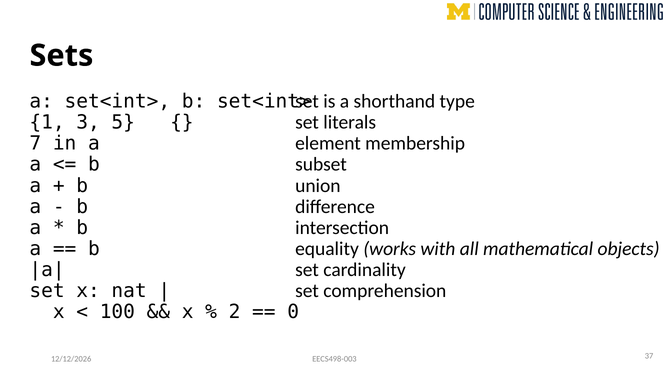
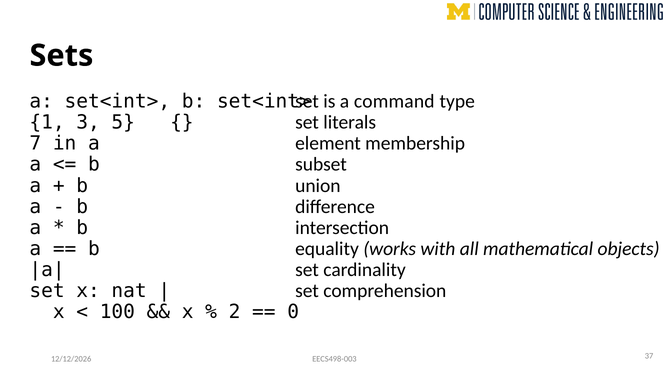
shorthand: shorthand -> command (394, 101)
